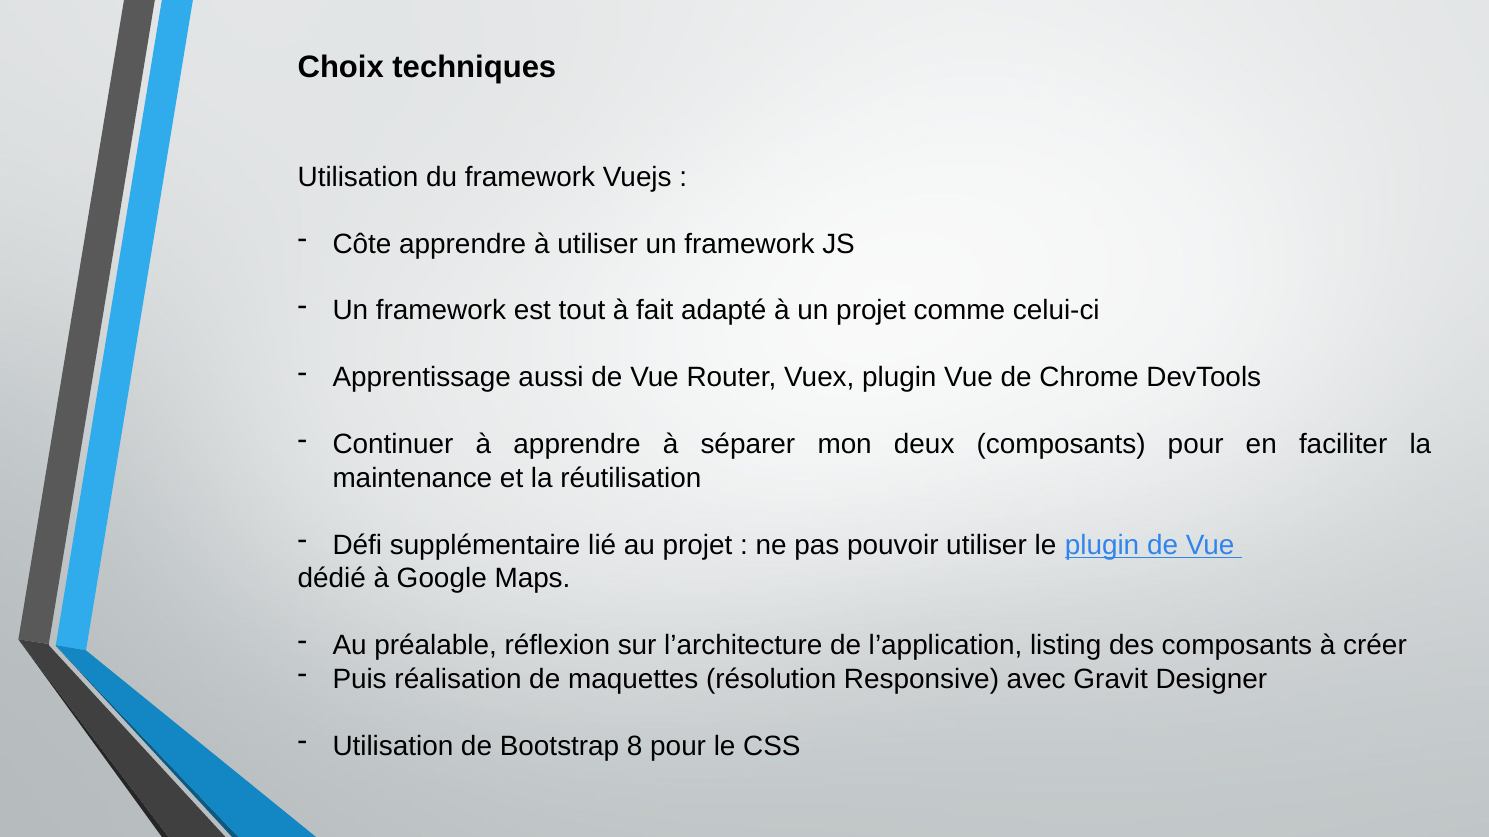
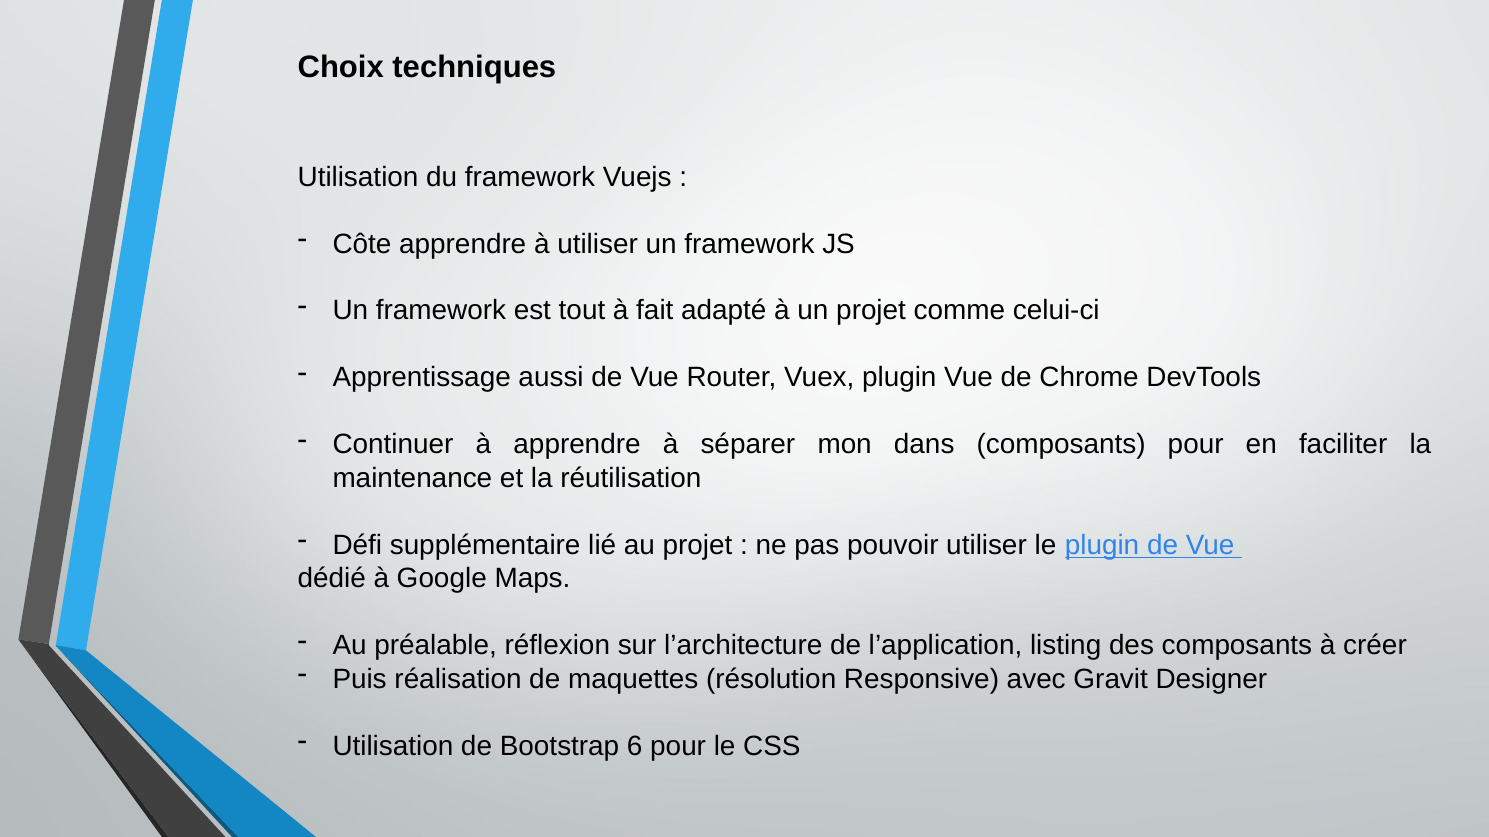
deux: deux -> dans (924, 445)
8: 8 -> 6 (635, 747)
